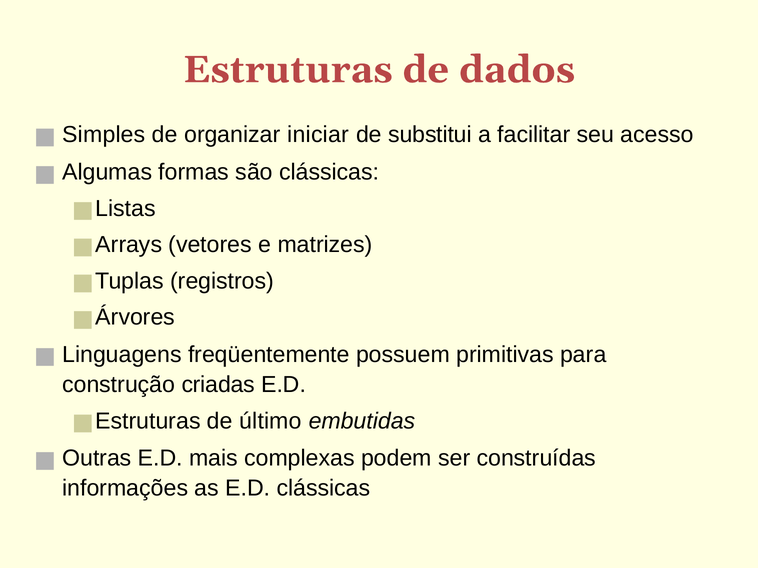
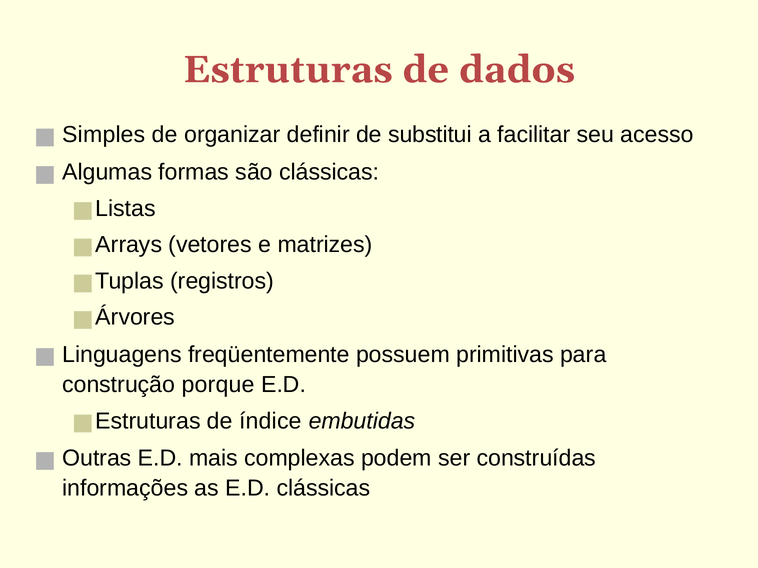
iniciar: iniciar -> definir (318, 135)
criadas: criadas -> porque (218, 385)
último: último -> índice (270, 421)
